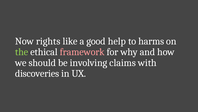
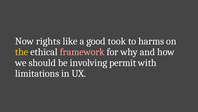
help: help -> took (117, 41)
the colour: light green -> yellow (22, 52)
claims: claims -> permit (123, 62)
discoveries: discoveries -> limitations (37, 73)
